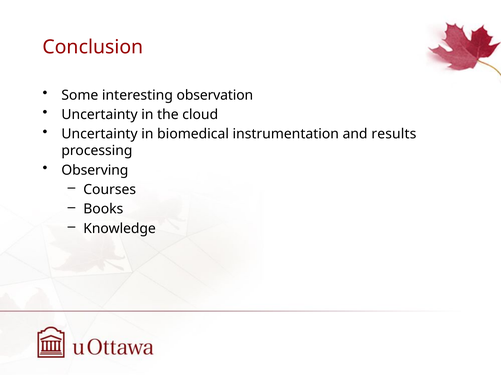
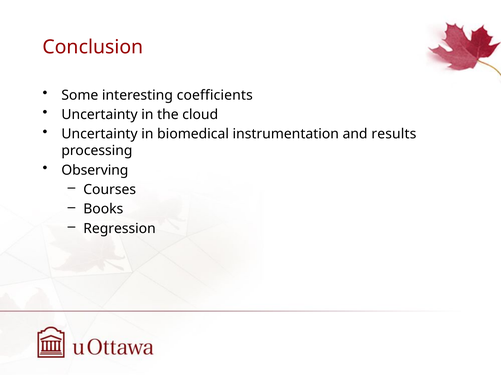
observation: observation -> coefficients (215, 95)
Knowledge: Knowledge -> Regression (120, 229)
